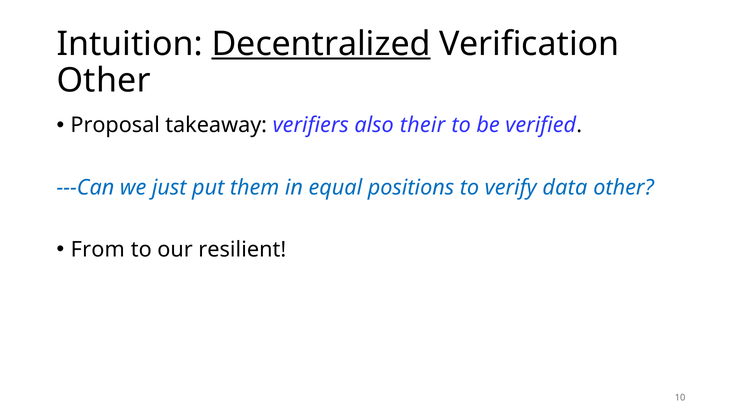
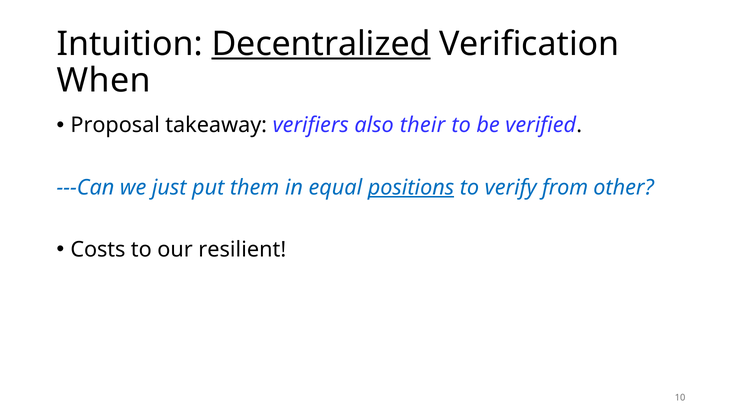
Other: Other -> When (104, 81)
positions underline: none -> present (411, 188)
data: data -> from (565, 188)
From: From -> Costs (98, 250)
